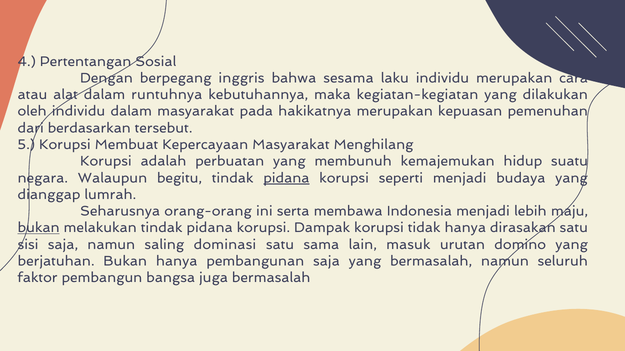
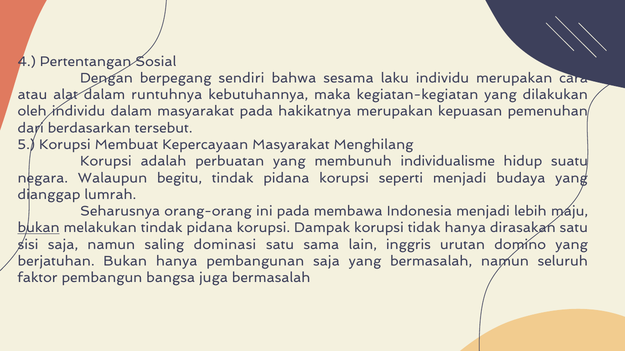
inggris: inggris -> sendiri (241, 78)
kemajemukan: kemajemukan -> individualisme (448, 162)
pidana underline: present -> none (286, 178)
ini serta: serta -> pada (293, 212)
masuk: masuk -> inggris (408, 245)
